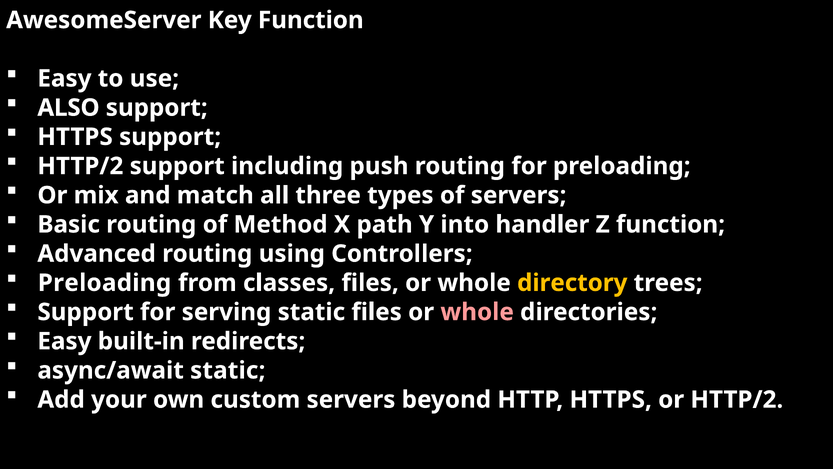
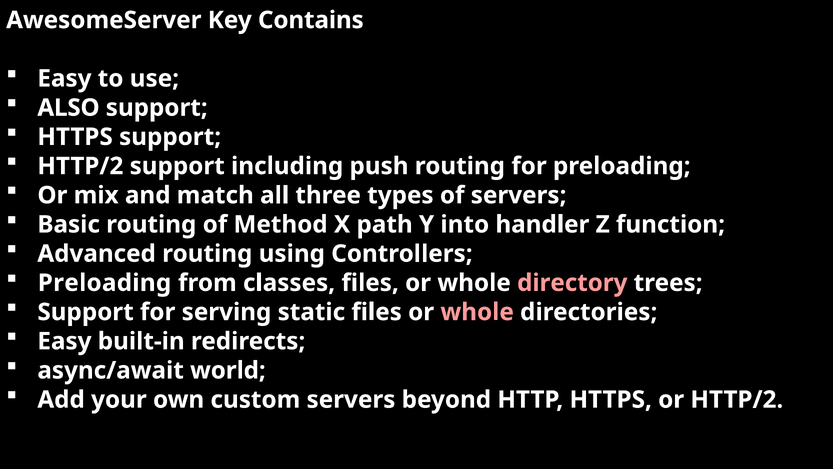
Key Function: Function -> Contains (311, 20)
directory colour: yellow -> pink (572, 283)
async/await static: static -> world (228, 370)
